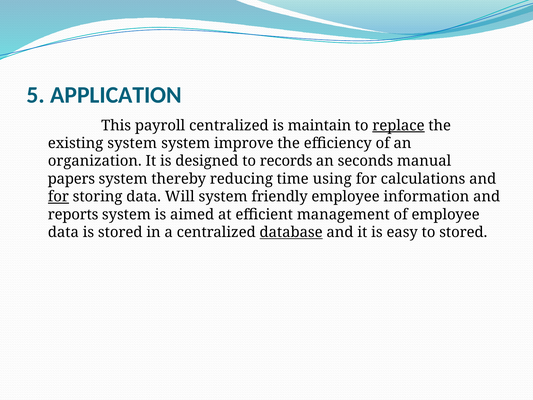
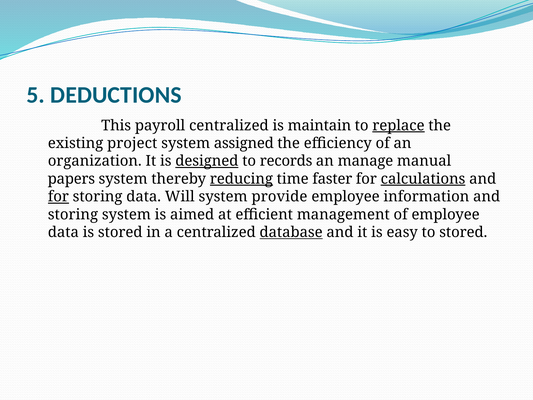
APPLICATION: APPLICATION -> DEDUCTIONS (116, 95)
existing system: system -> project (132, 143)
improve: improve -> assigned (244, 143)
designed underline: none -> present (207, 161)
seconds: seconds -> manage (365, 161)
reducing underline: none -> present (241, 179)
using: using -> faster (332, 179)
calculations underline: none -> present (423, 179)
friendly: friendly -> provide (279, 197)
reports: reports -> storing (73, 214)
